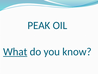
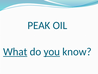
you underline: none -> present (52, 51)
